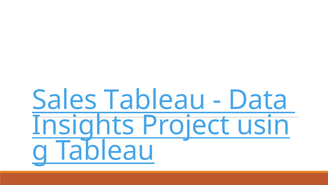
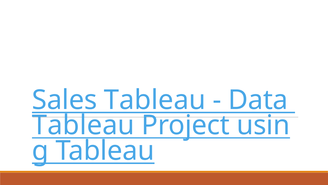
Insights: Insights -> Tableau (83, 125)
